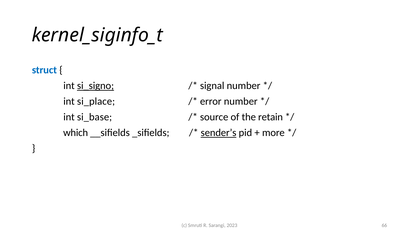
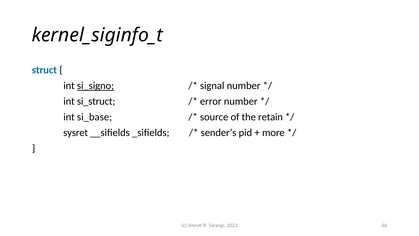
si_place: si_place -> si_struct (96, 101)
which: which -> sysret (76, 133)
sender’s underline: present -> none (219, 133)
